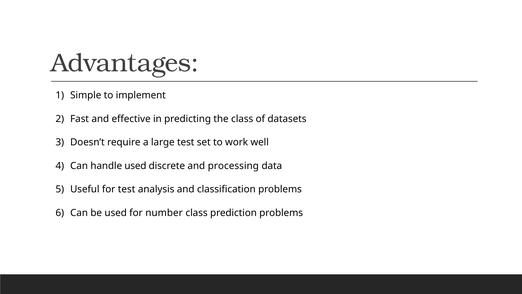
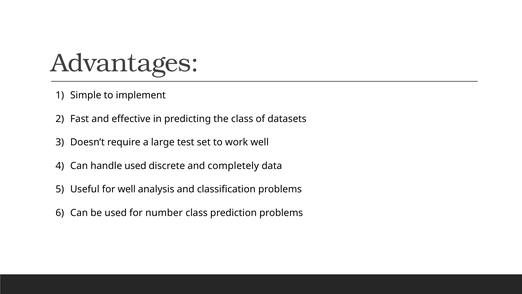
processing: processing -> completely (233, 166)
for test: test -> well (127, 189)
